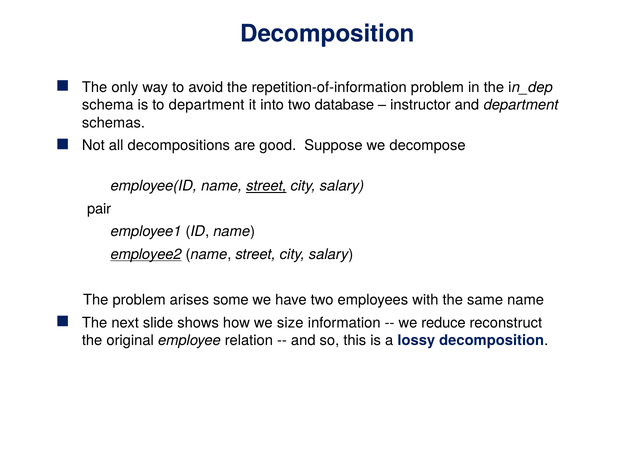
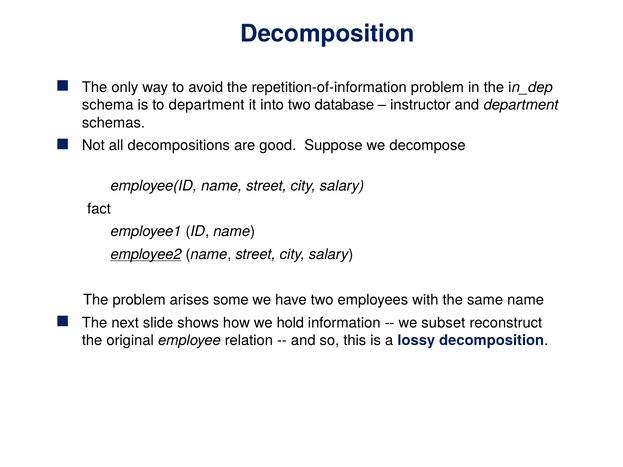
street underline: present -> none (266, 186)
pair: pair -> fact (99, 209)
size: size -> hold (290, 323)
reduce: reduce -> subset (443, 323)
